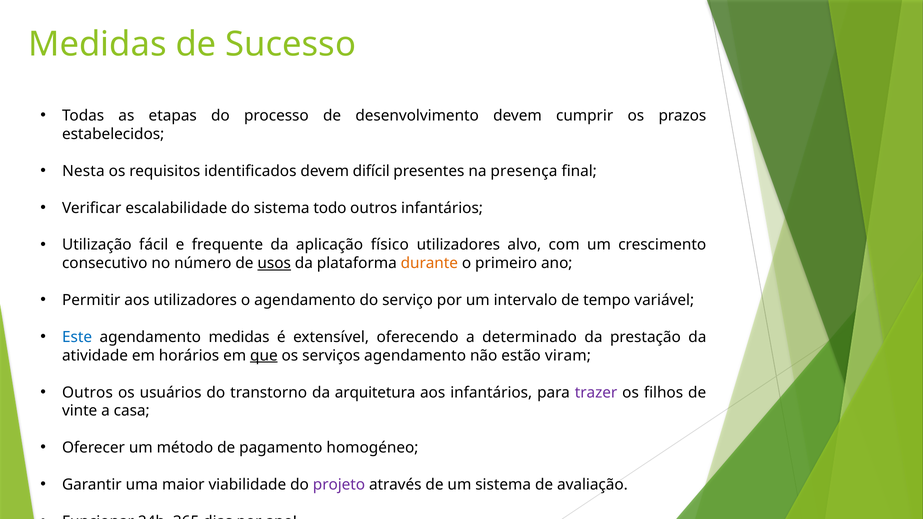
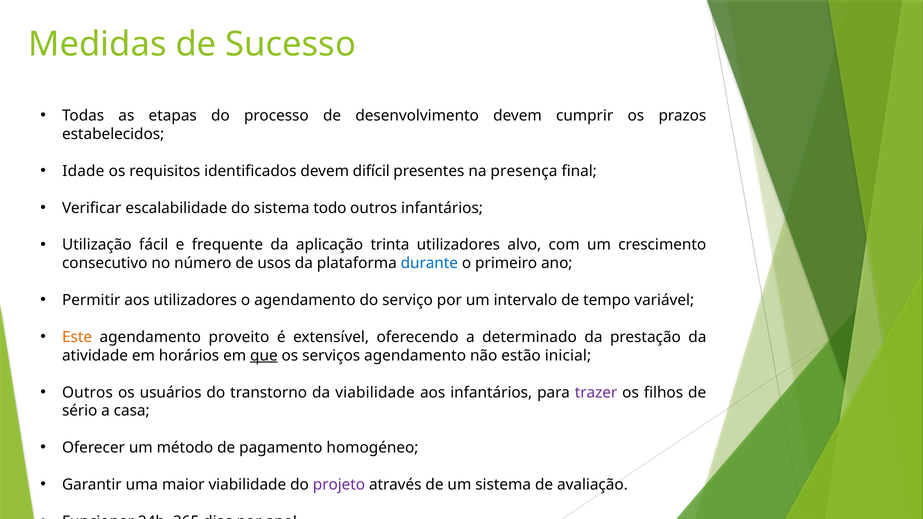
Nesta: Nesta -> Idade (83, 171)
físico: físico -> trinta (390, 245)
usos underline: present -> none (274, 263)
durante colour: orange -> blue (429, 263)
Este colour: blue -> orange (77, 337)
agendamento medidas: medidas -> proveito (239, 337)
viram: viram -> inicial (568, 356)
da arquitetura: arquitetura -> viabilidade (375, 393)
vinte: vinte -> sério (80, 411)
